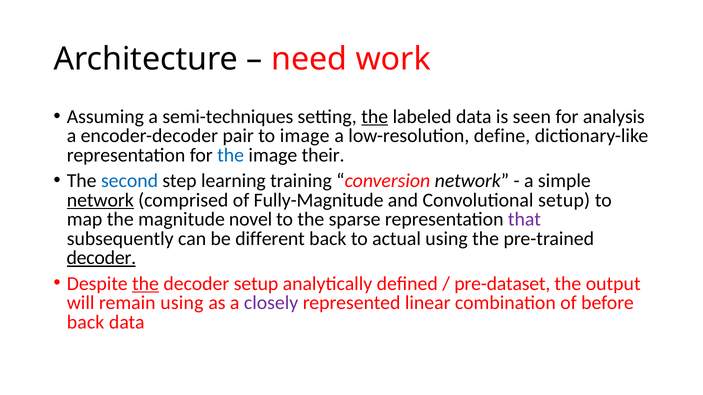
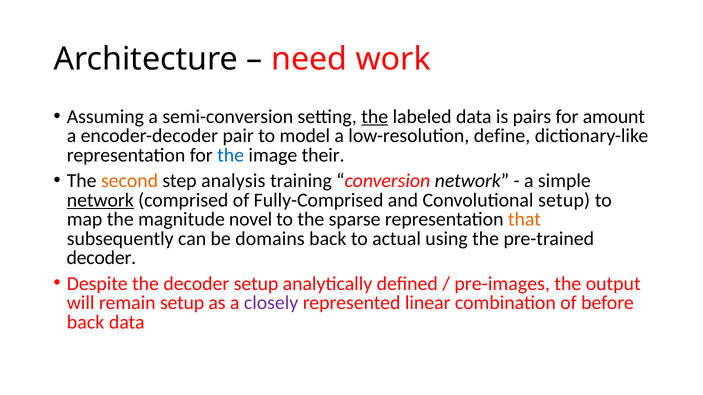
semi-techniques: semi-techniques -> semi-conversion (228, 117)
seen: seen -> pairs (532, 117)
analysis: analysis -> amount (614, 117)
to image: image -> model (305, 136)
second colour: blue -> orange (130, 181)
learning: learning -> analysis (233, 181)
Fully-Magnitude: Fully-Magnitude -> Fully-Comprised (319, 200)
that colour: purple -> orange (524, 220)
different: different -> domains (270, 239)
decoder underline: present -> none (101, 258)
the underline: present -> none (145, 284)
pre-dataset: pre-dataset -> pre-images (502, 284)
remain using: using -> setup (182, 303)
